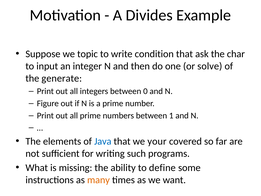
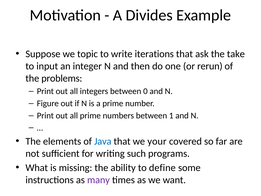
condition: condition -> iterations (154, 54)
char: char -> take (236, 54)
solve: solve -> rerun (210, 66)
generate: generate -> problems (62, 78)
many colour: orange -> purple (98, 180)
